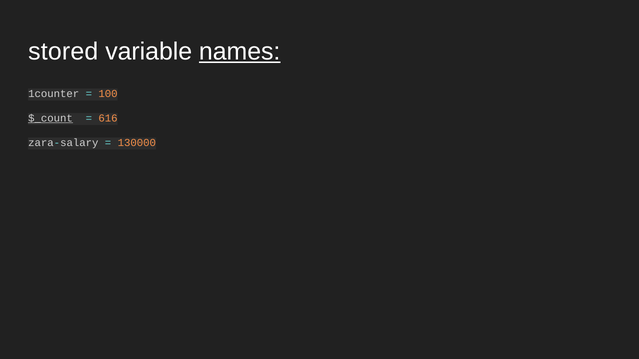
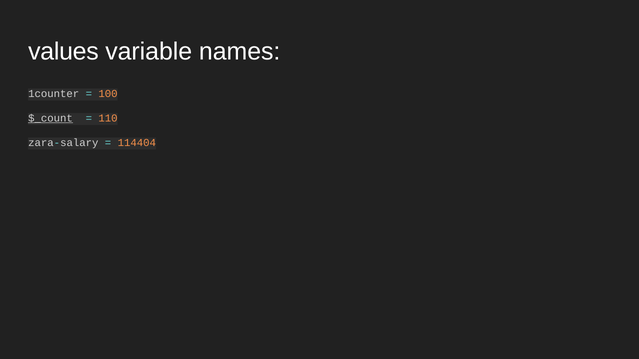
stored: stored -> values (63, 52)
names underline: present -> none (240, 52)
616: 616 -> 110 (108, 118)
130000: 130000 -> 114404 (137, 143)
